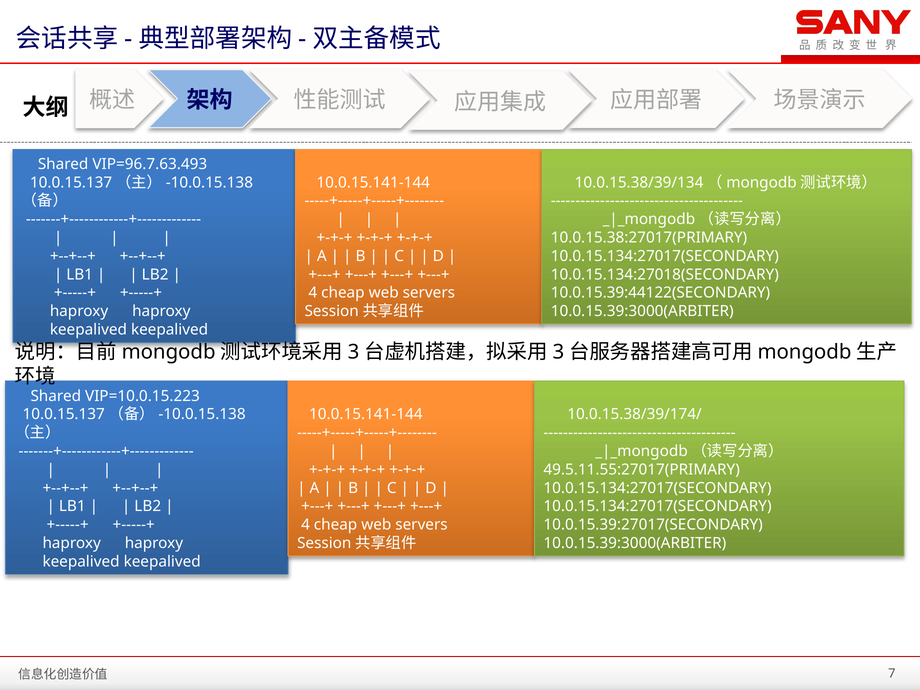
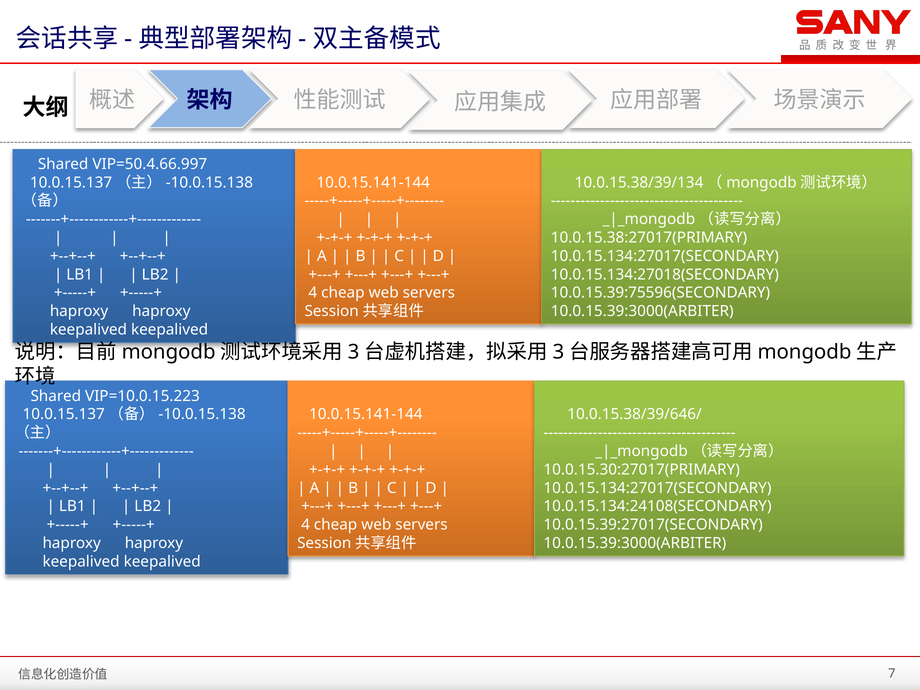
VIP=96.7.63.493: VIP=96.7.63.493 -> VIP=50.4.66.997 (150, 164)
10.0.15.39:44122(SECONDARY: 10.0.15.39:44122(SECONDARY -> 10.0.15.39:75596(SECONDARY (661, 293)
10.0.15.38/39/174/: 10.0.15.38/39/174/ -> 10.0.15.38/39/646/ (635, 414)
49.5.11.55:27017(PRIMARY: 49.5.11.55:27017(PRIMARY -> 10.0.15.30:27017(PRIMARY (642, 470)
10.0.15.134:27017(SECONDARY: 10.0.15.134:27017(SECONDARY -> 10.0.15.134:24108(SECONDARY (658, 506)
